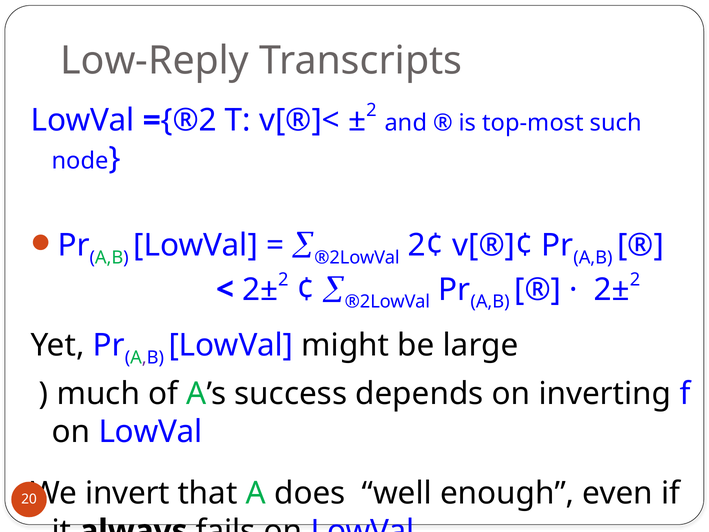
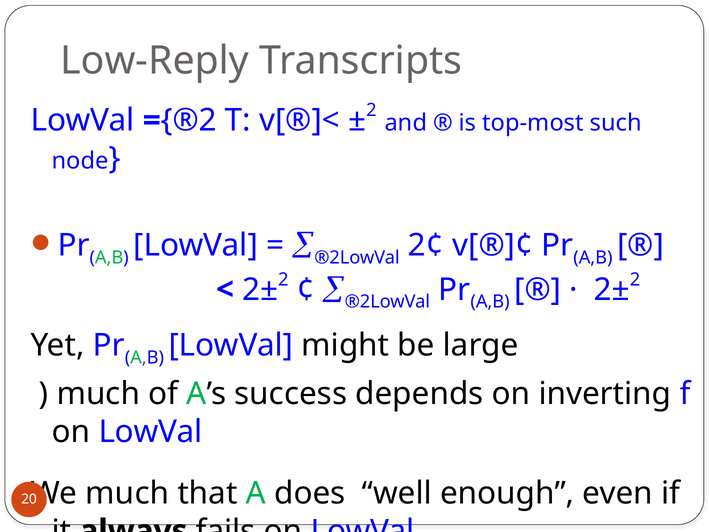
invert: invert -> much (127, 493)
